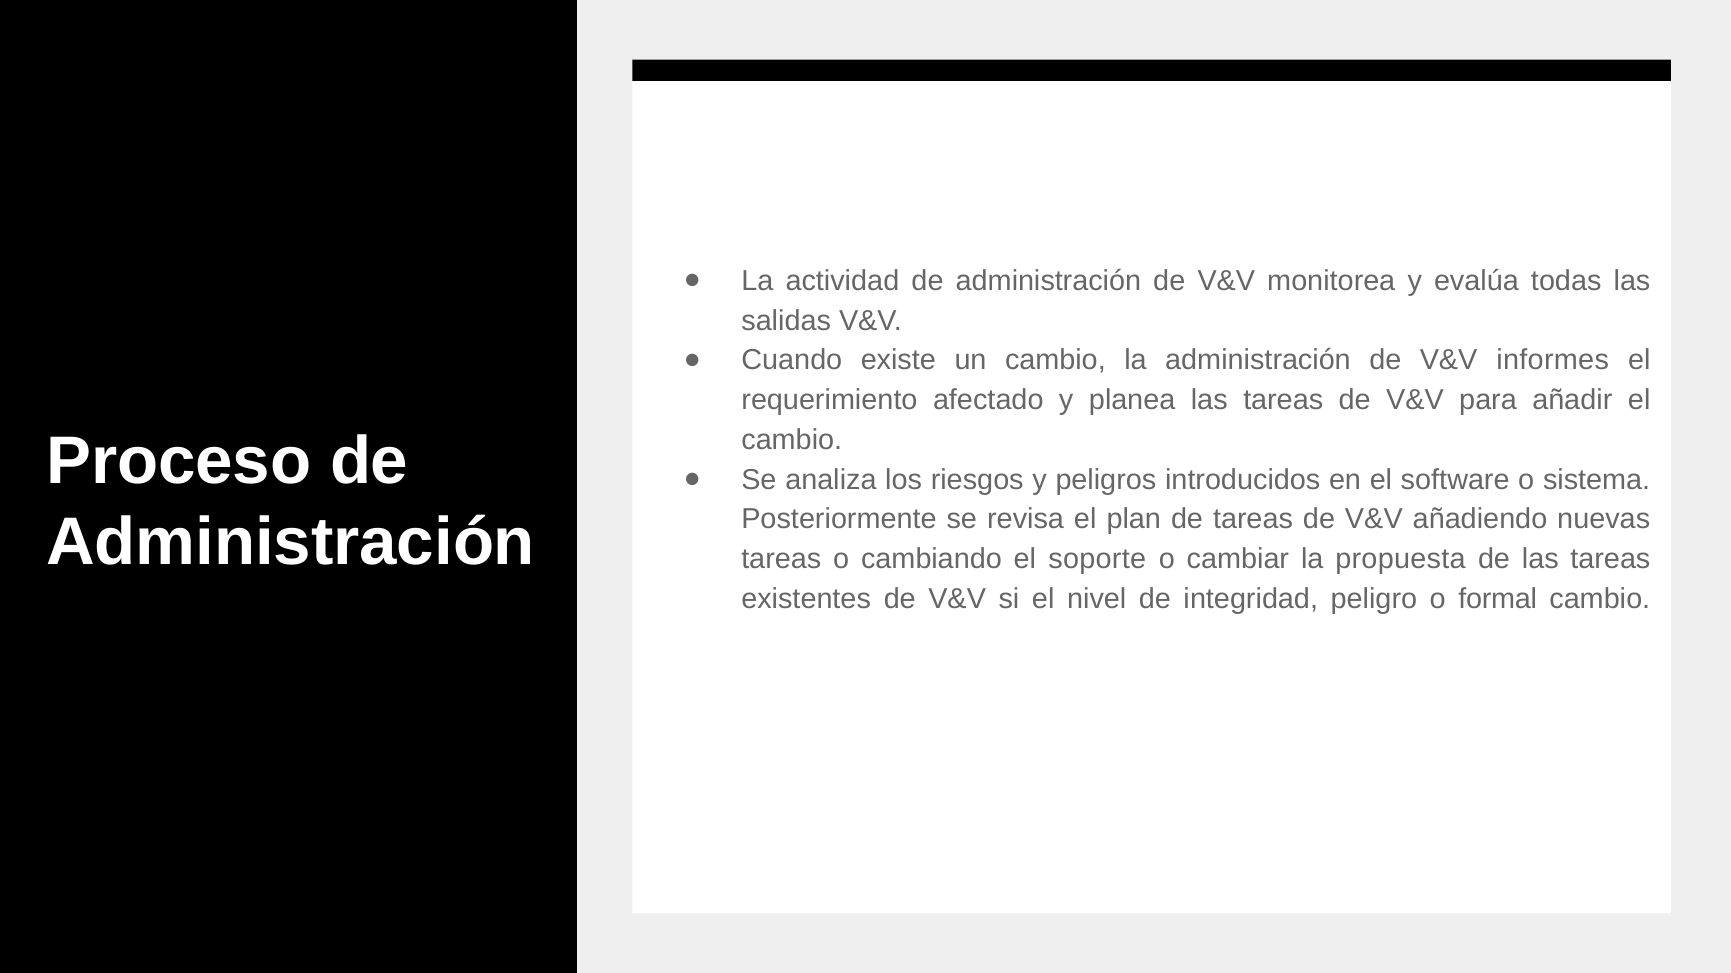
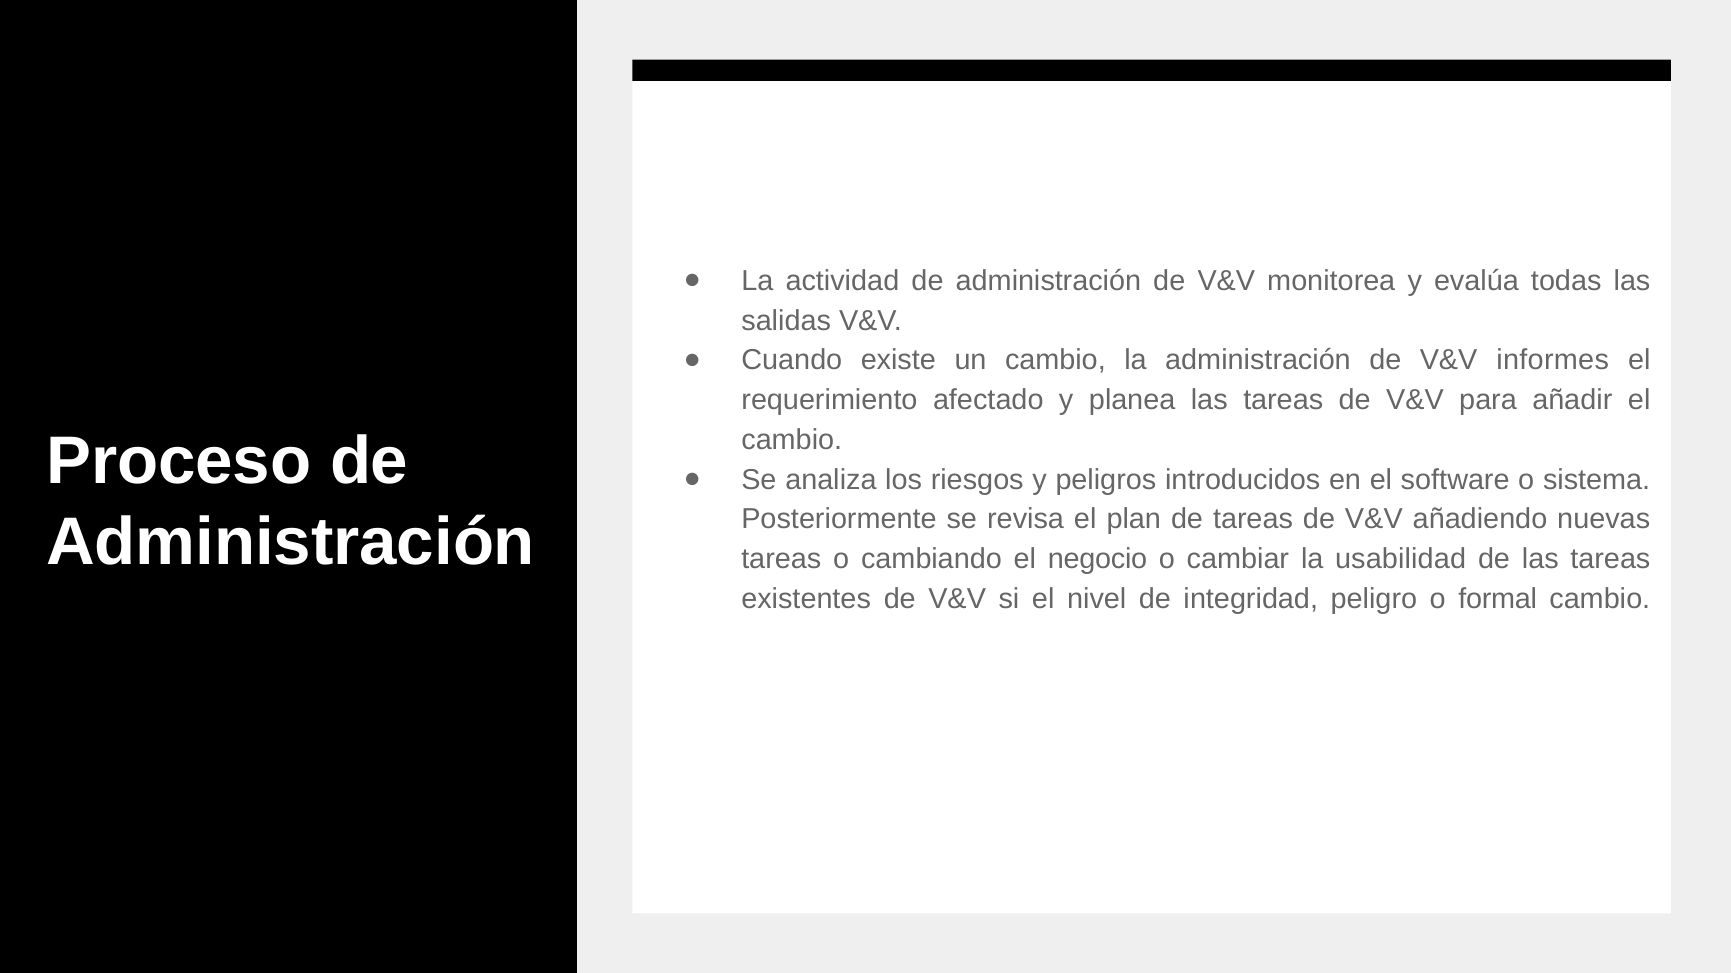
soporte: soporte -> negocio (1098, 560)
propuesta: propuesta -> usabilidad (1401, 560)
